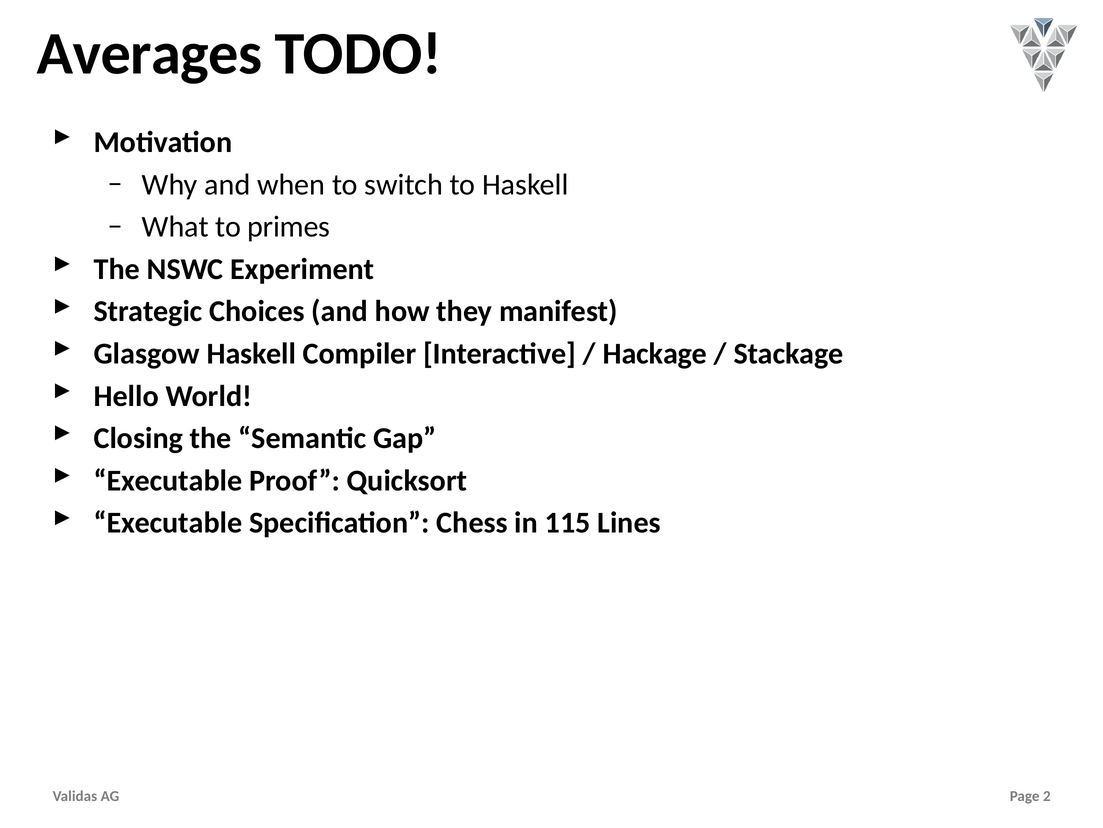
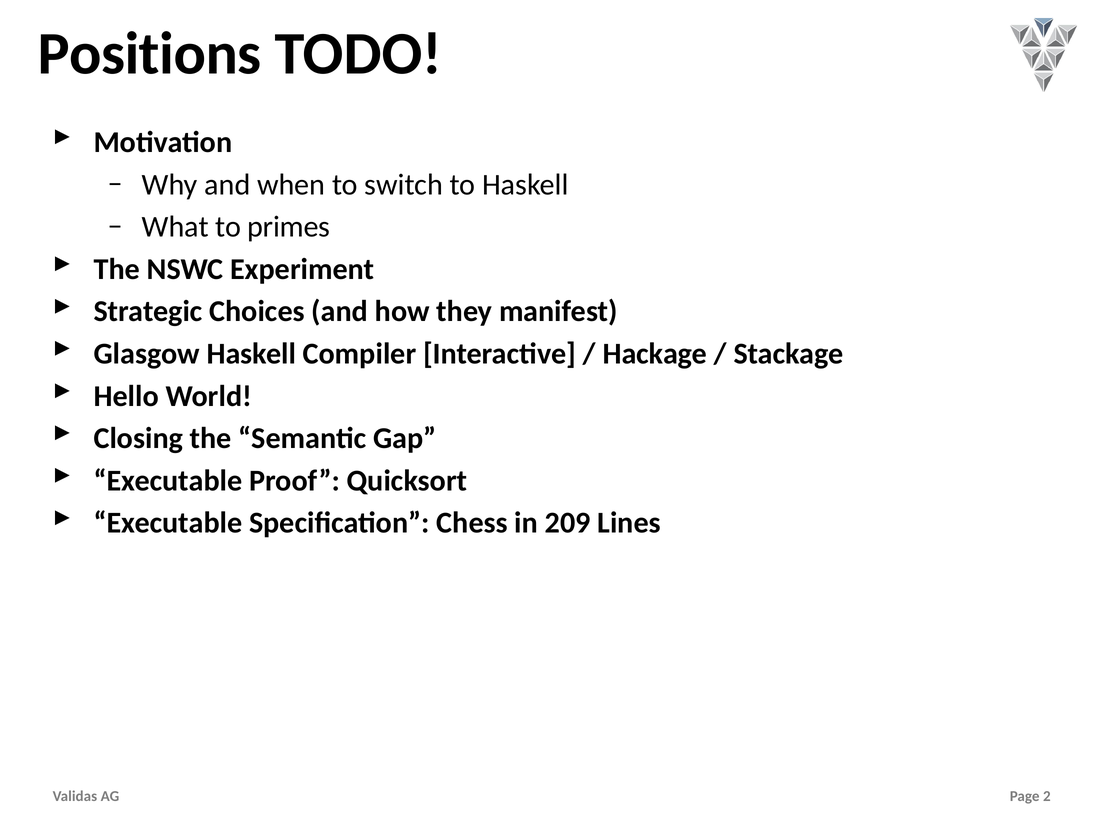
Averages: Averages -> Positions (149, 54)
115: 115 -> 209 (568, 522)
